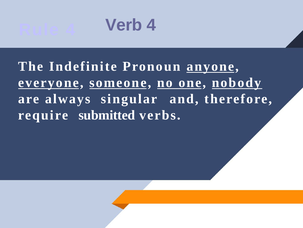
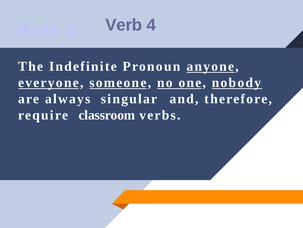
submitted: submitted -> classroom (107, 115)
